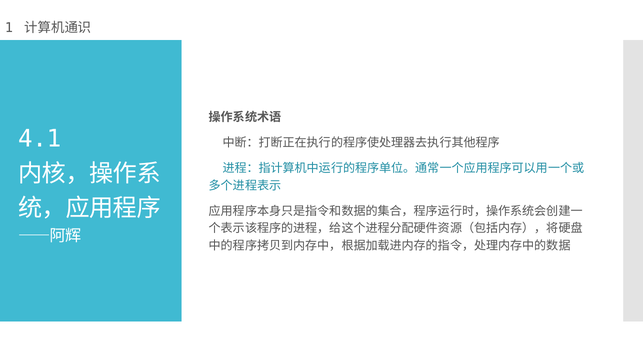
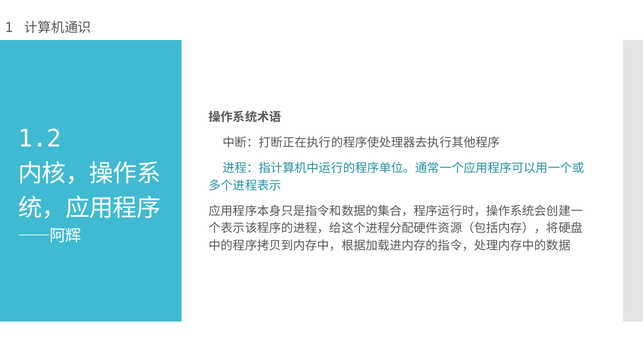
4.1: 4.1 -> 1.2 (40, 139)
